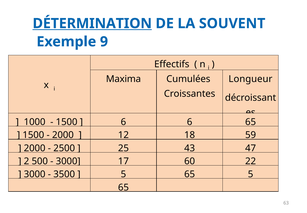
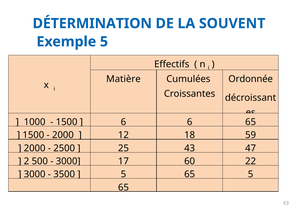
DÉTERMINATION underline: present -> none (92, 23)
Exemple 9: 9 -> 5 (104, 42)
Maxima: Maxima -> Matière (123, 79)
Longueur: Longueur -> Ordonnée (251, 79)
